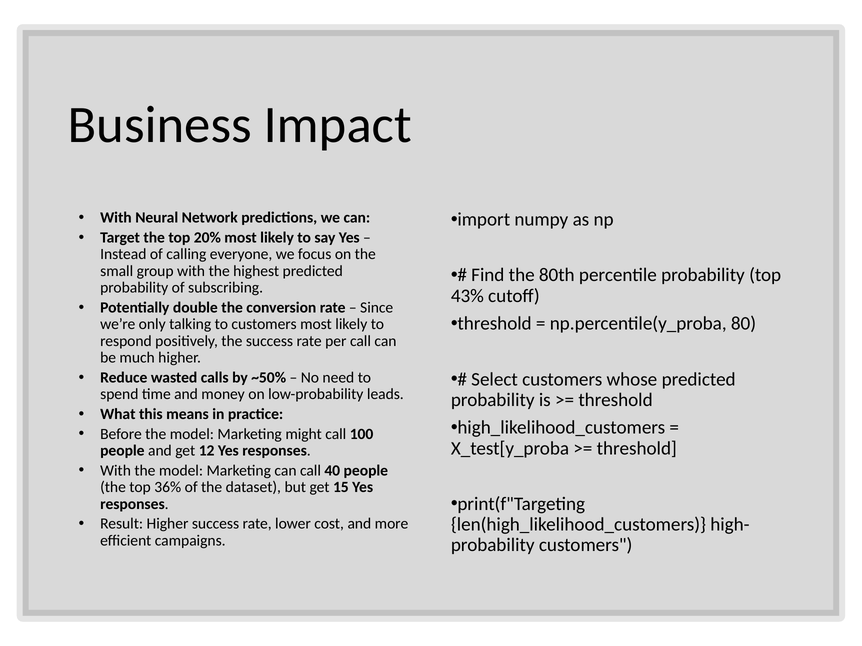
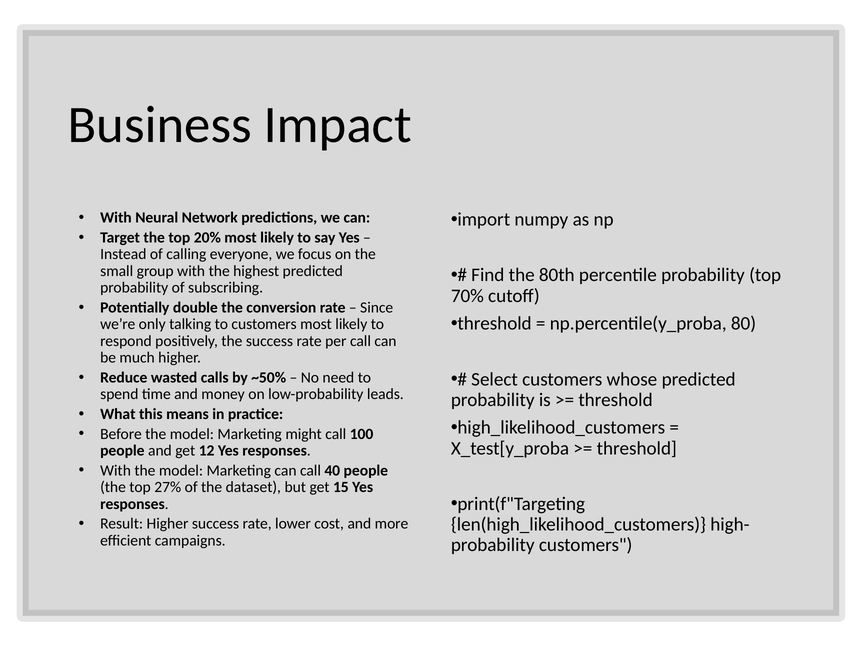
43%: 43% -> 70% (467, 296)
36%: 36% -> 27% (168, 488)
